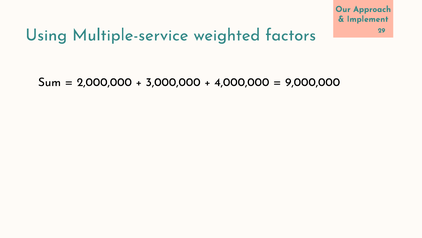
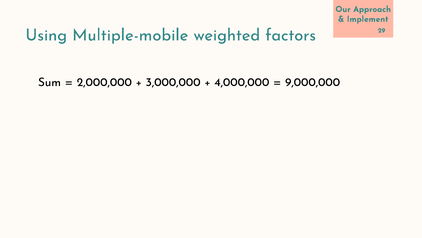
Multiple-service: Multiple-service -> Multiple-mobile (130, 35)
